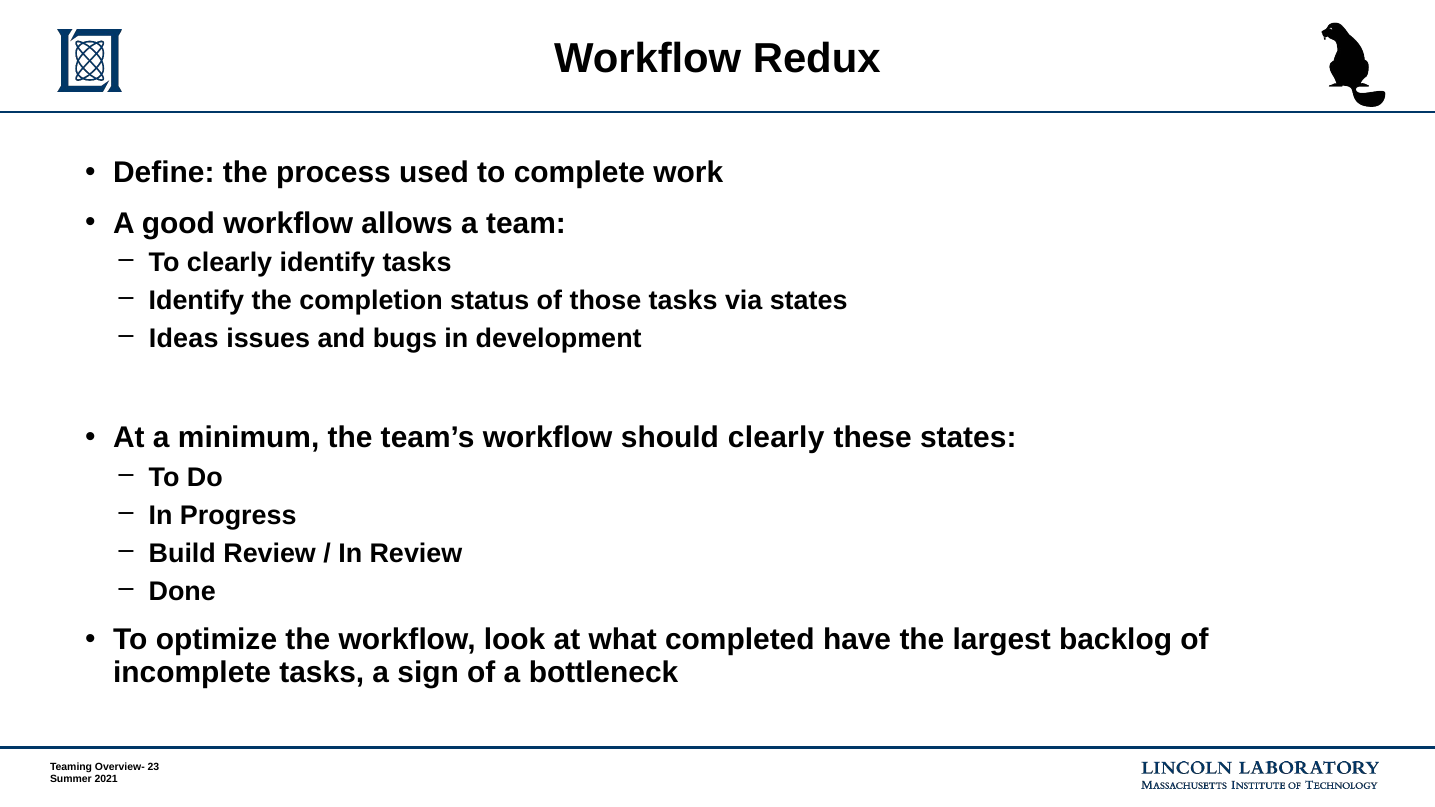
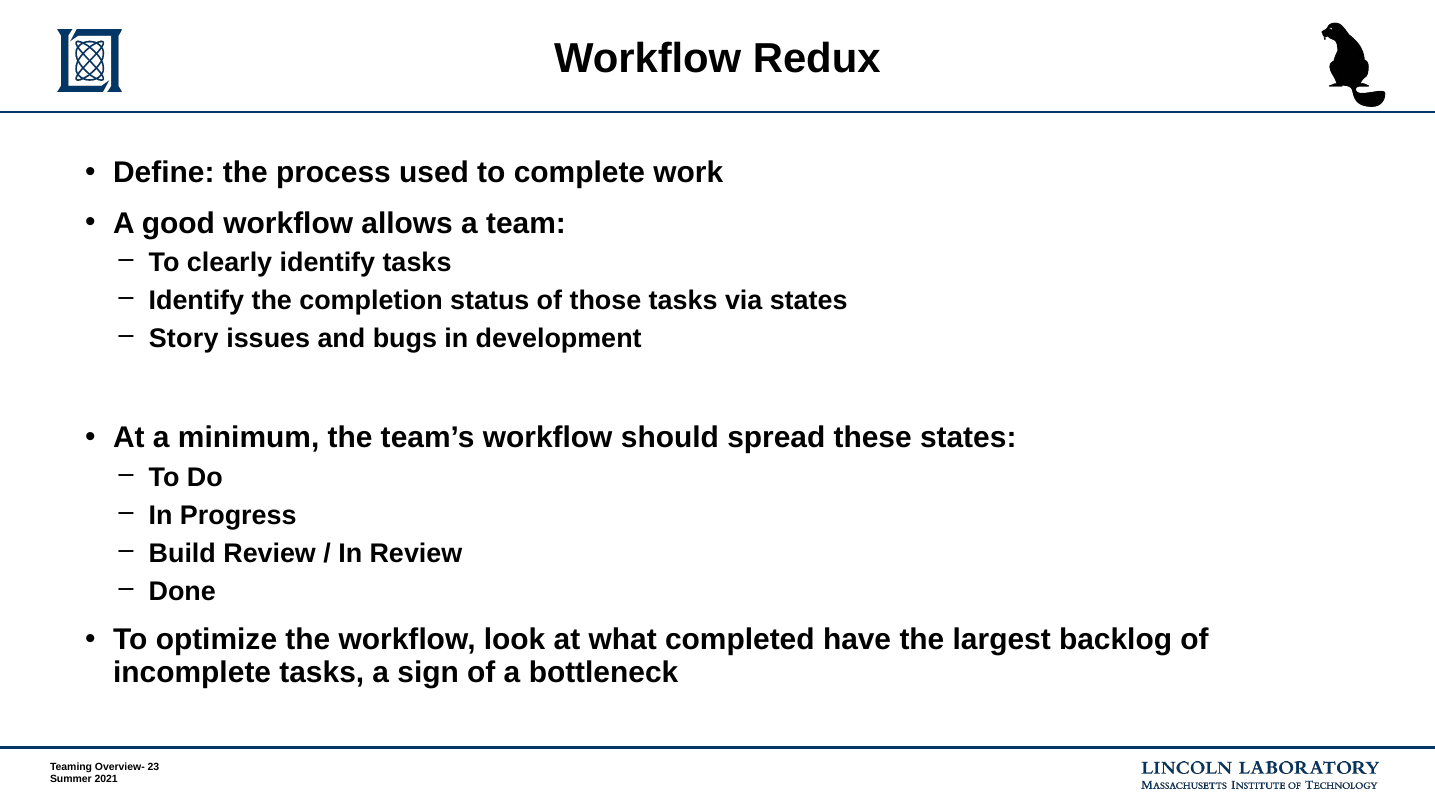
Ideas: Ideas -> Story (184, 339)
should clearly: clearly -> spread (776, 438)
